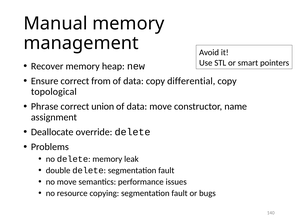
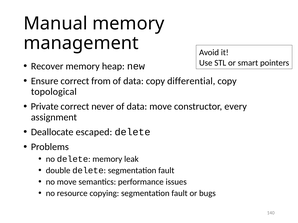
Phrase: Phrase -> Private (45, 107)
union: union -> never (103, 107)
name: name -> every (236, 107)
override: override -> escaped (94, 132)
